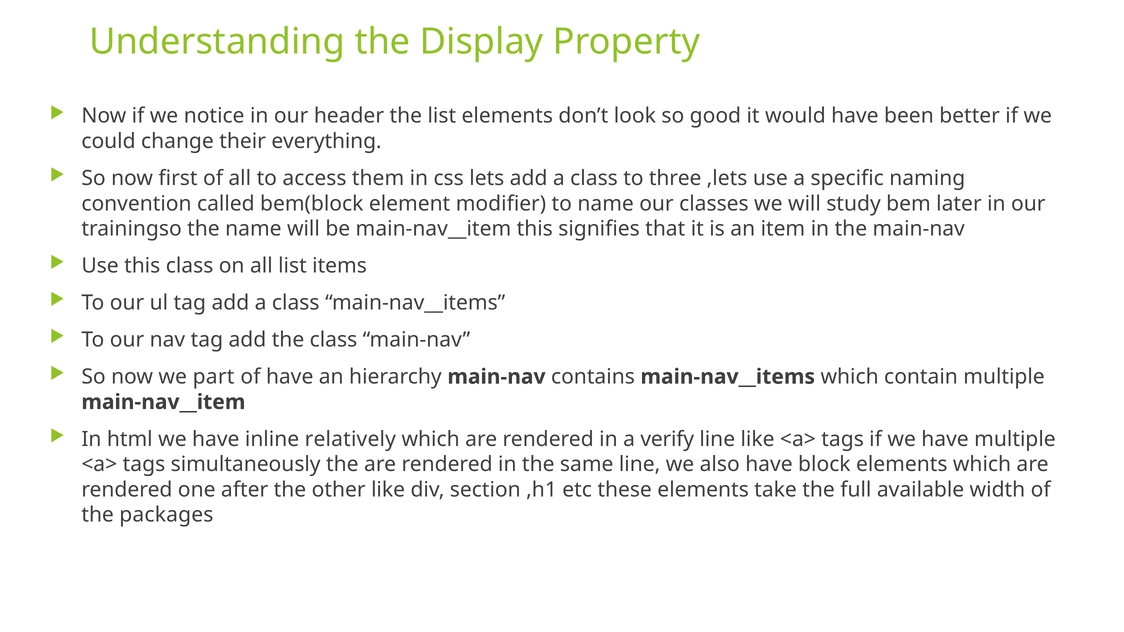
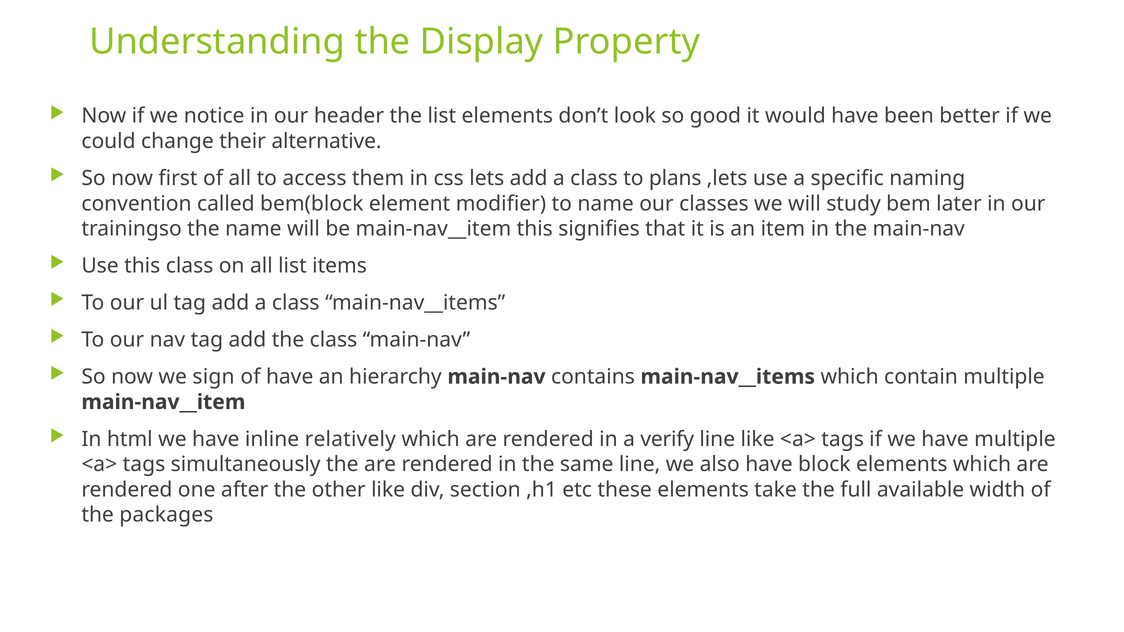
everything: everything -> alternative (326, 141)
three: three -> plans (675, 178)
part: part -> sign (214, 377)
